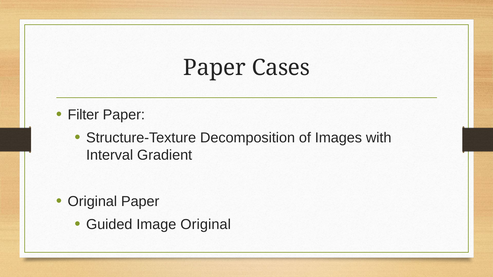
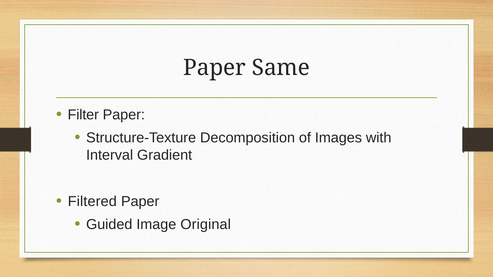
Cases: Cases -> Same (281, 68)
Original: Original -> Filtered (92, 202)
